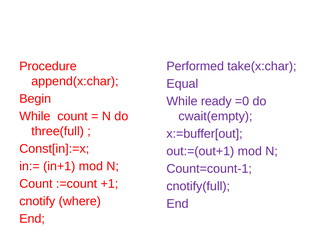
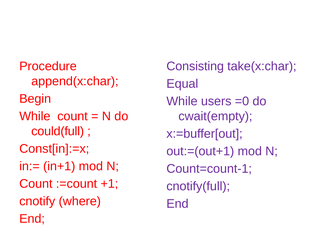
Performed: Performed -> Consisting (195, 66)
ready: ready -> users (216, 101)
three(full: three(full -> could(full (58, 131)
